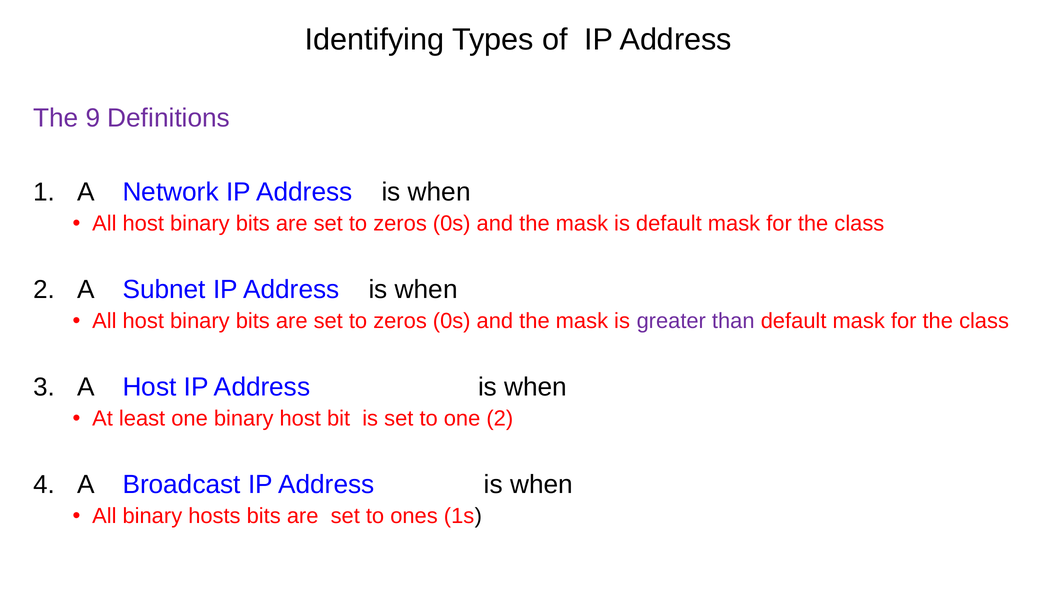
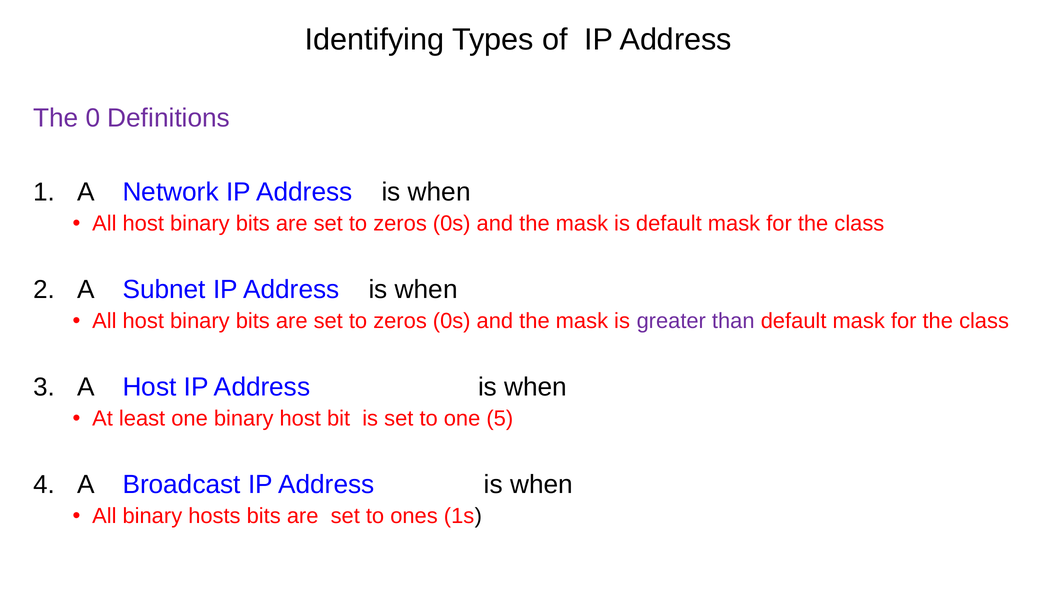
9: 9 -> 0 (93, 118)
one 2: 2 -> 5 (500, 418)
